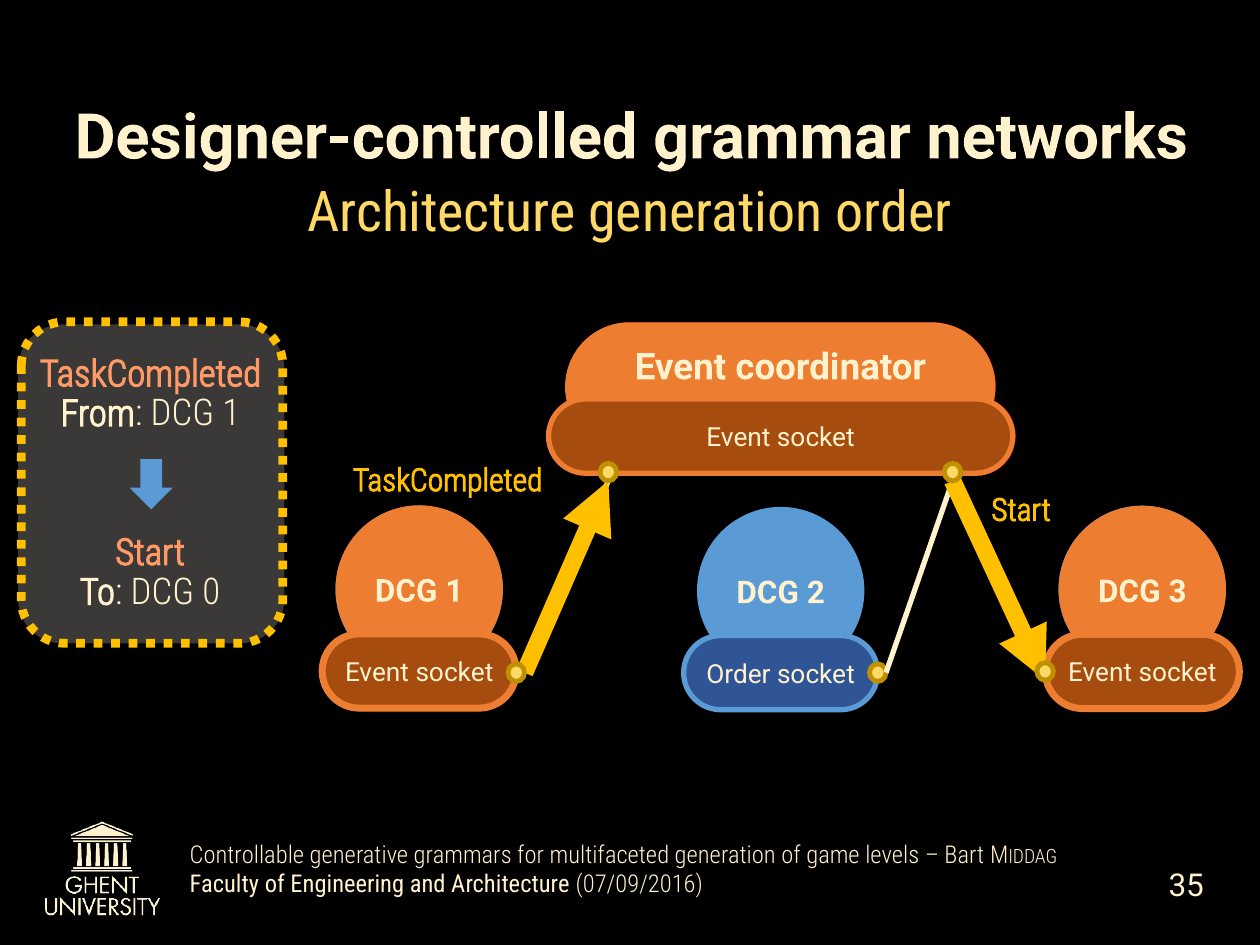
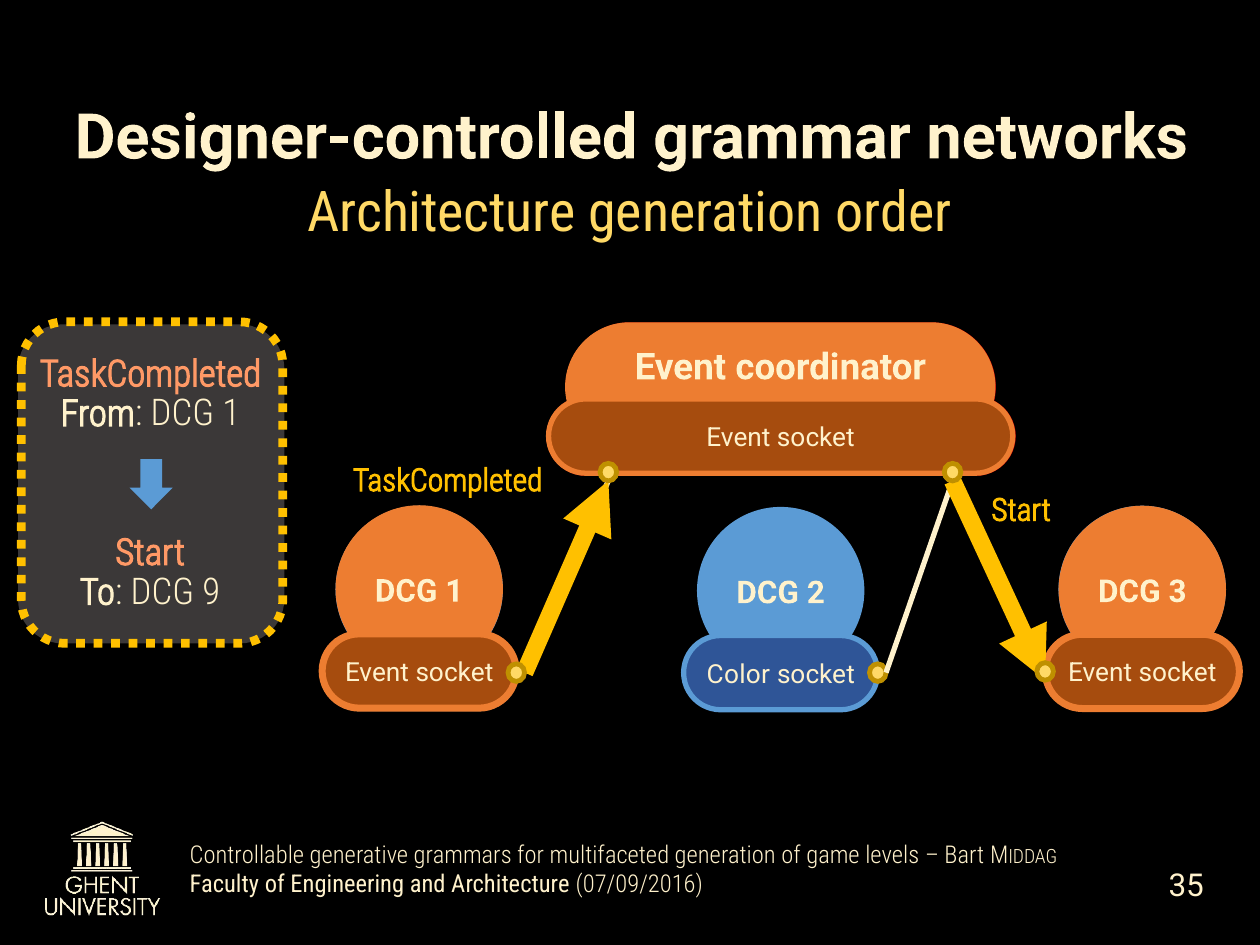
0: 0 -> 9 (211, 592)
Order: Order -> Color (738, 674)
